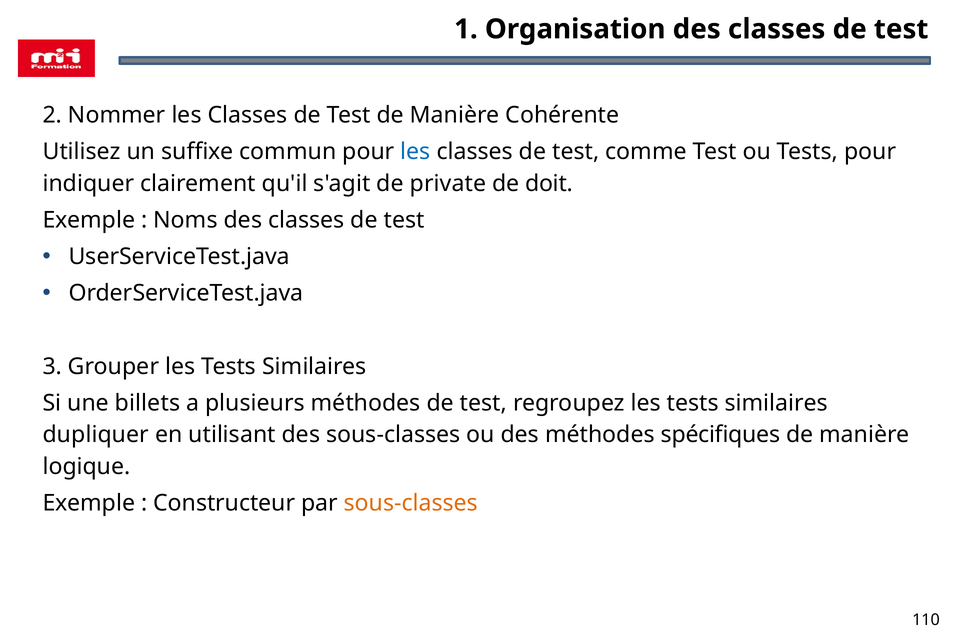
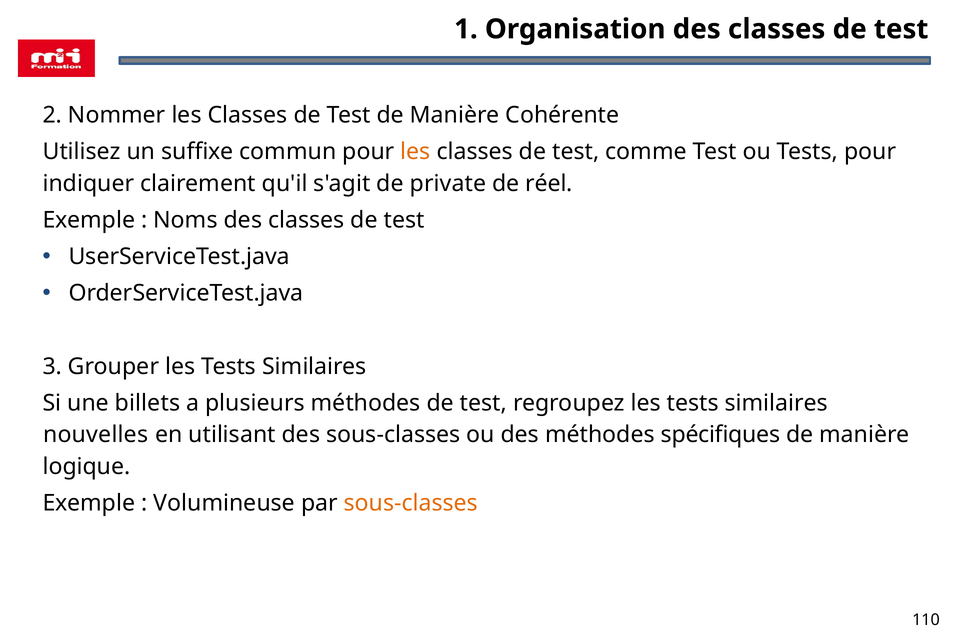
les colour: blue -> orange (416, 152)
doit: doit -> réel (549, 184)
dupliquer: dupliquer -> nouvelles (96, 435)
Constructeur: Constructeur -> Volumineuse (224, 503)
